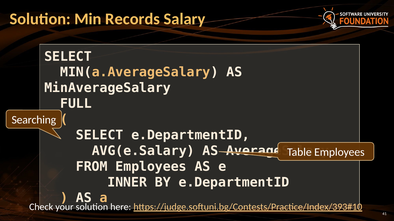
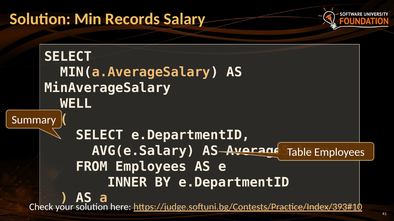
FULL: FULL -> WELL (76, 104)
Searching: Searching -> Summary (34, 120)
